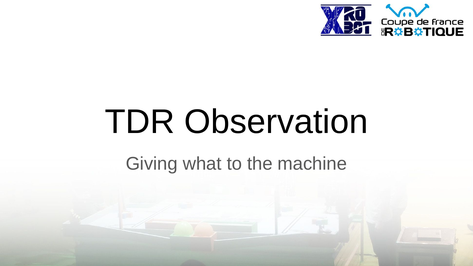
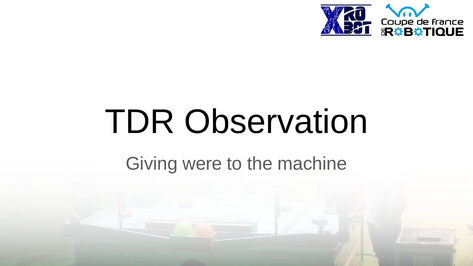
what: what -> were (202, 164)
